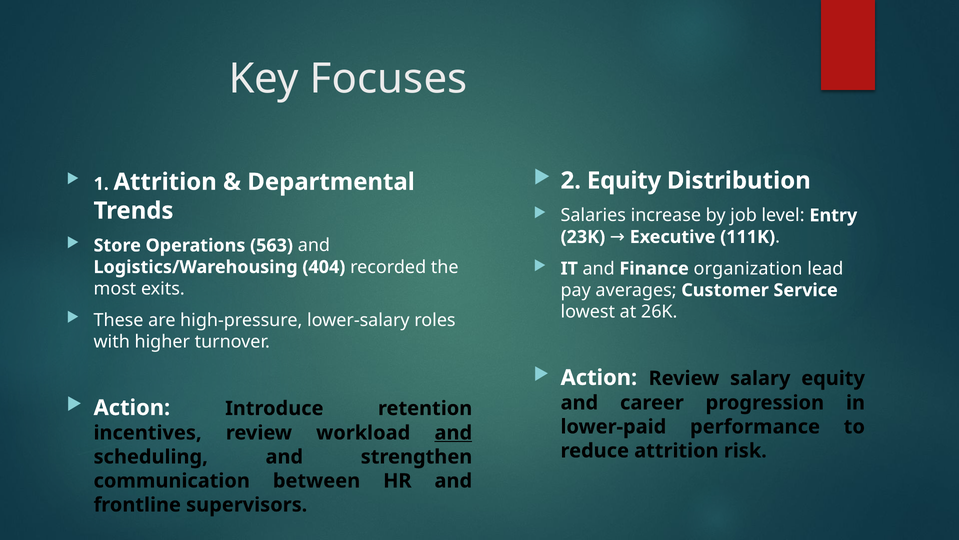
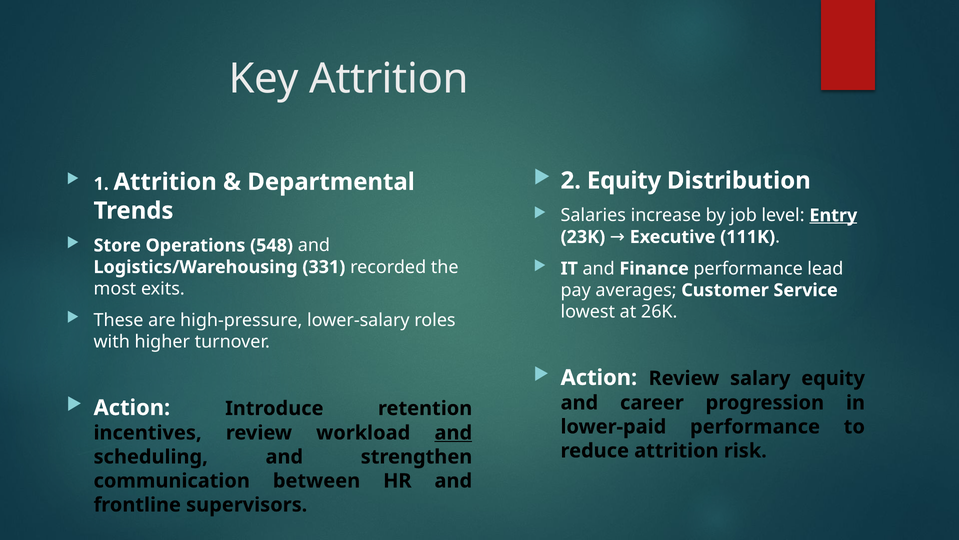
Key Focuses: Focuses -> Attrition (389, 79)
Entry underline: none -> present (833, 215)
563: 563 -> 548 (272, 245)
Finance organization: organization -> performance (748, 268)
404: 404 -> 331 (324, 267)
